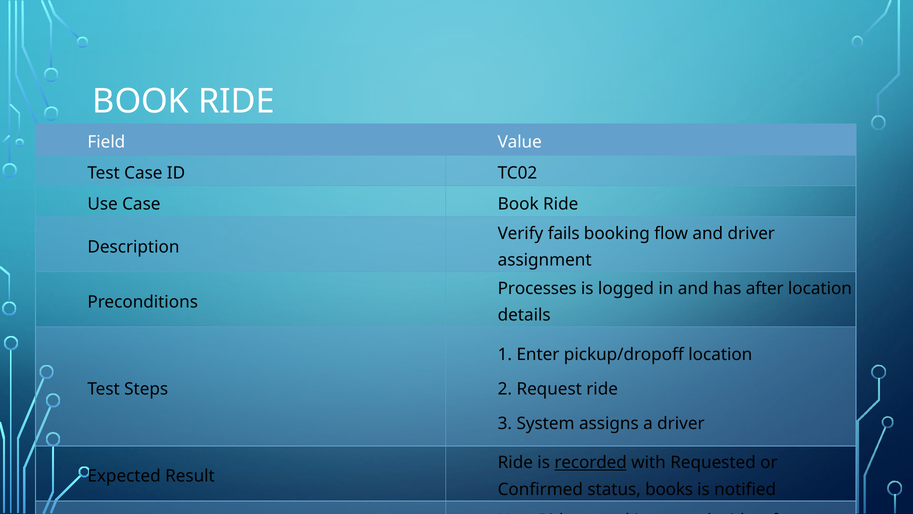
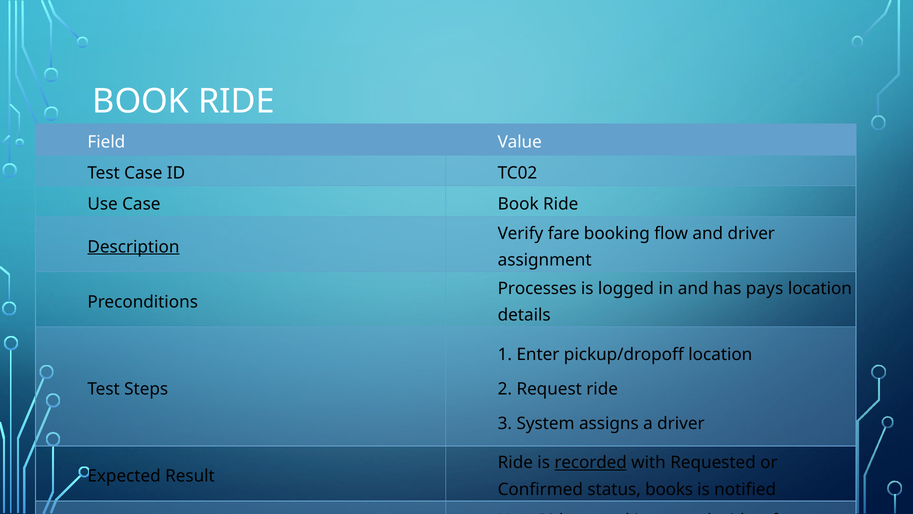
fails: fails -> fare (564, 233)
Description underline: none -> present (133, 247)
after: after -> pays (765, 288)
